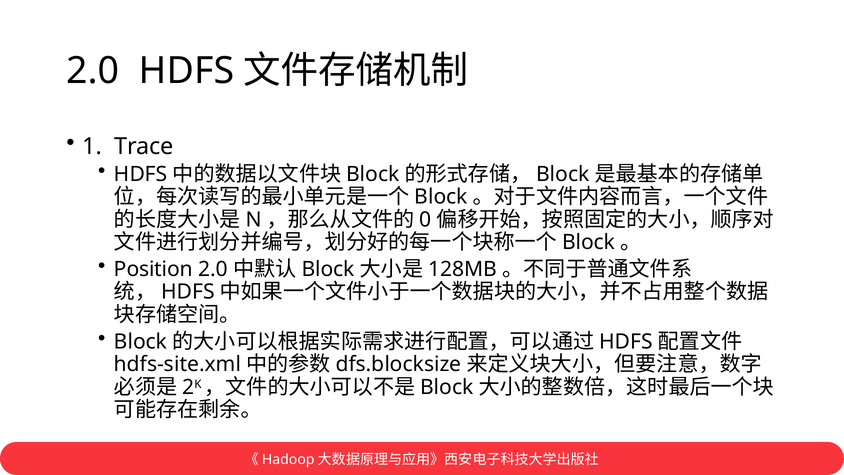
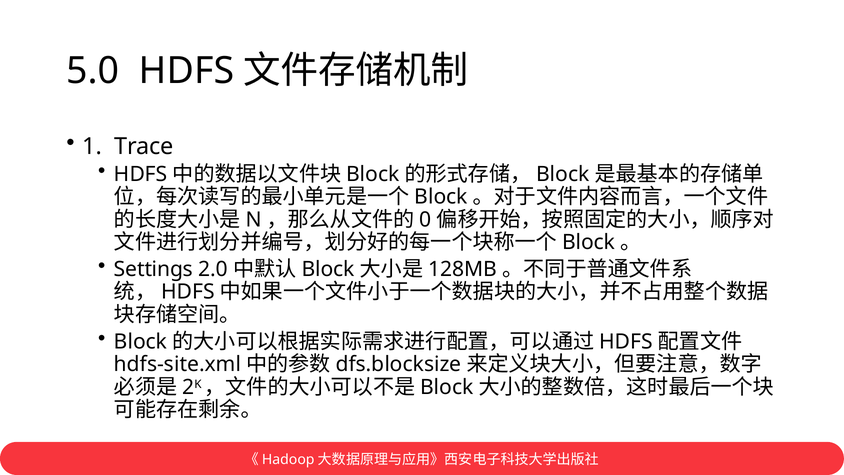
2.0: 2.0 -> 5.0 (93, 71)
Position: Position -> Settings (153, 269)
